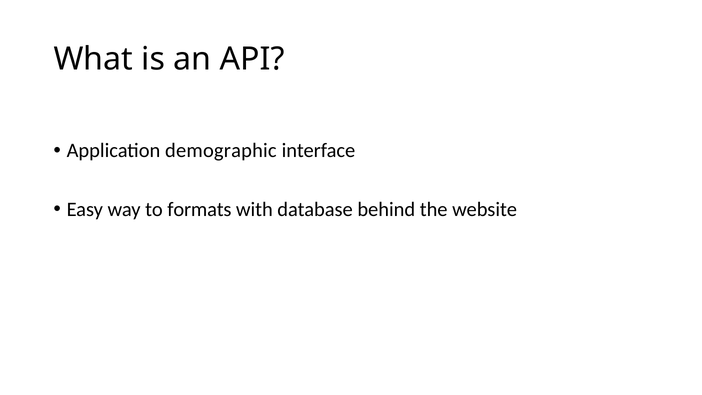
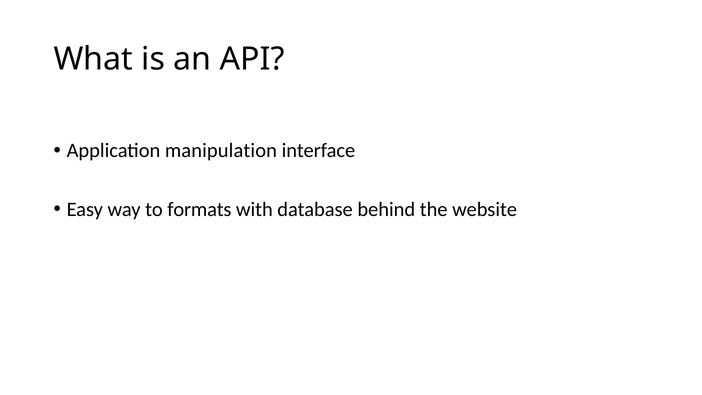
demographic: demographic -> manipulation (221, 151)
